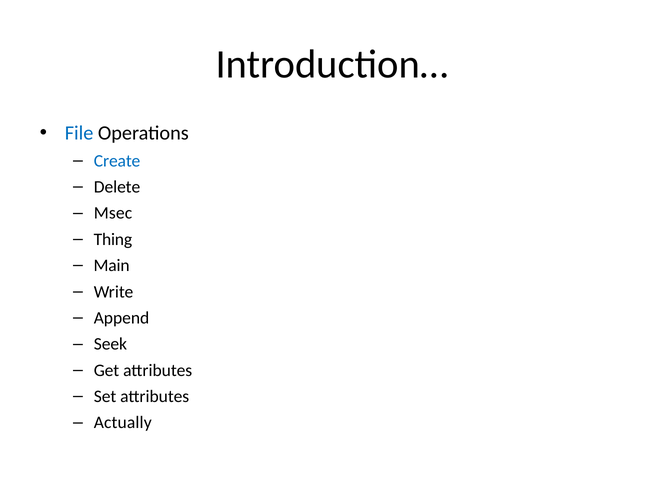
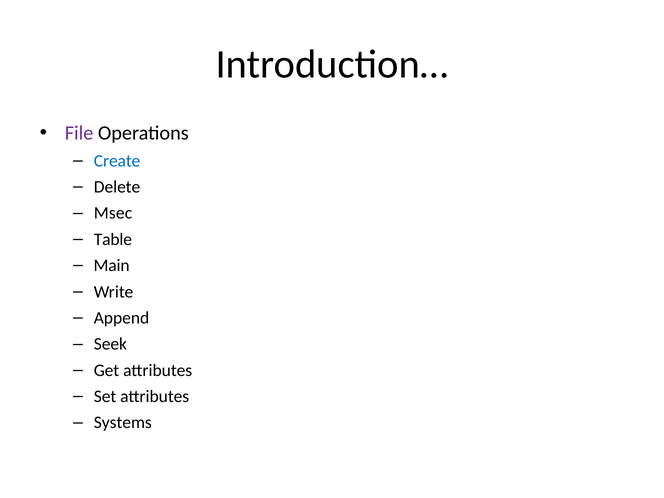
File colour: blue -> purple (79, 133)
Thing: Thing -> Table (113, 239)
Actually: Actually -> Systems (123, 423)
